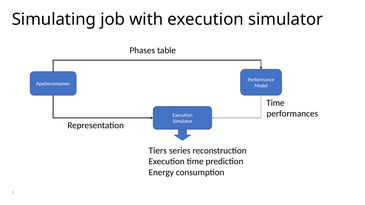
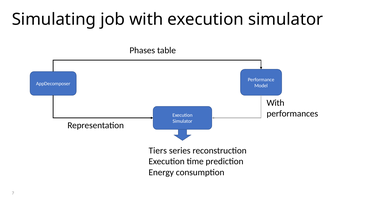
Time: Time -> With (275, 103)
